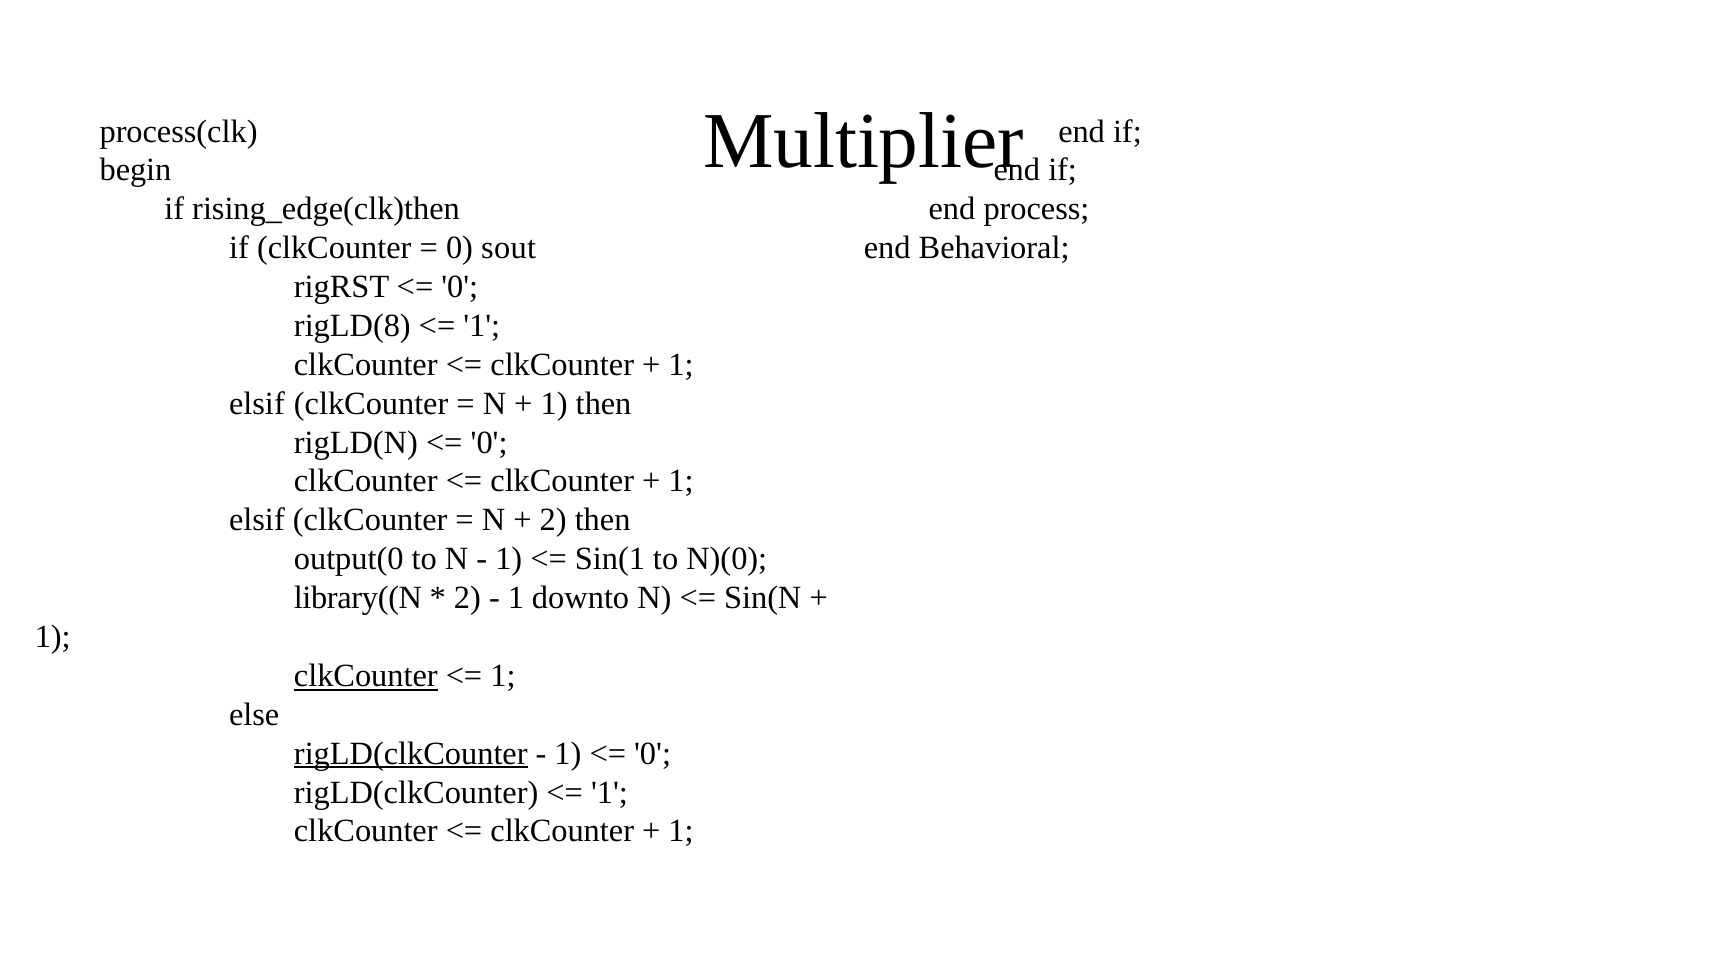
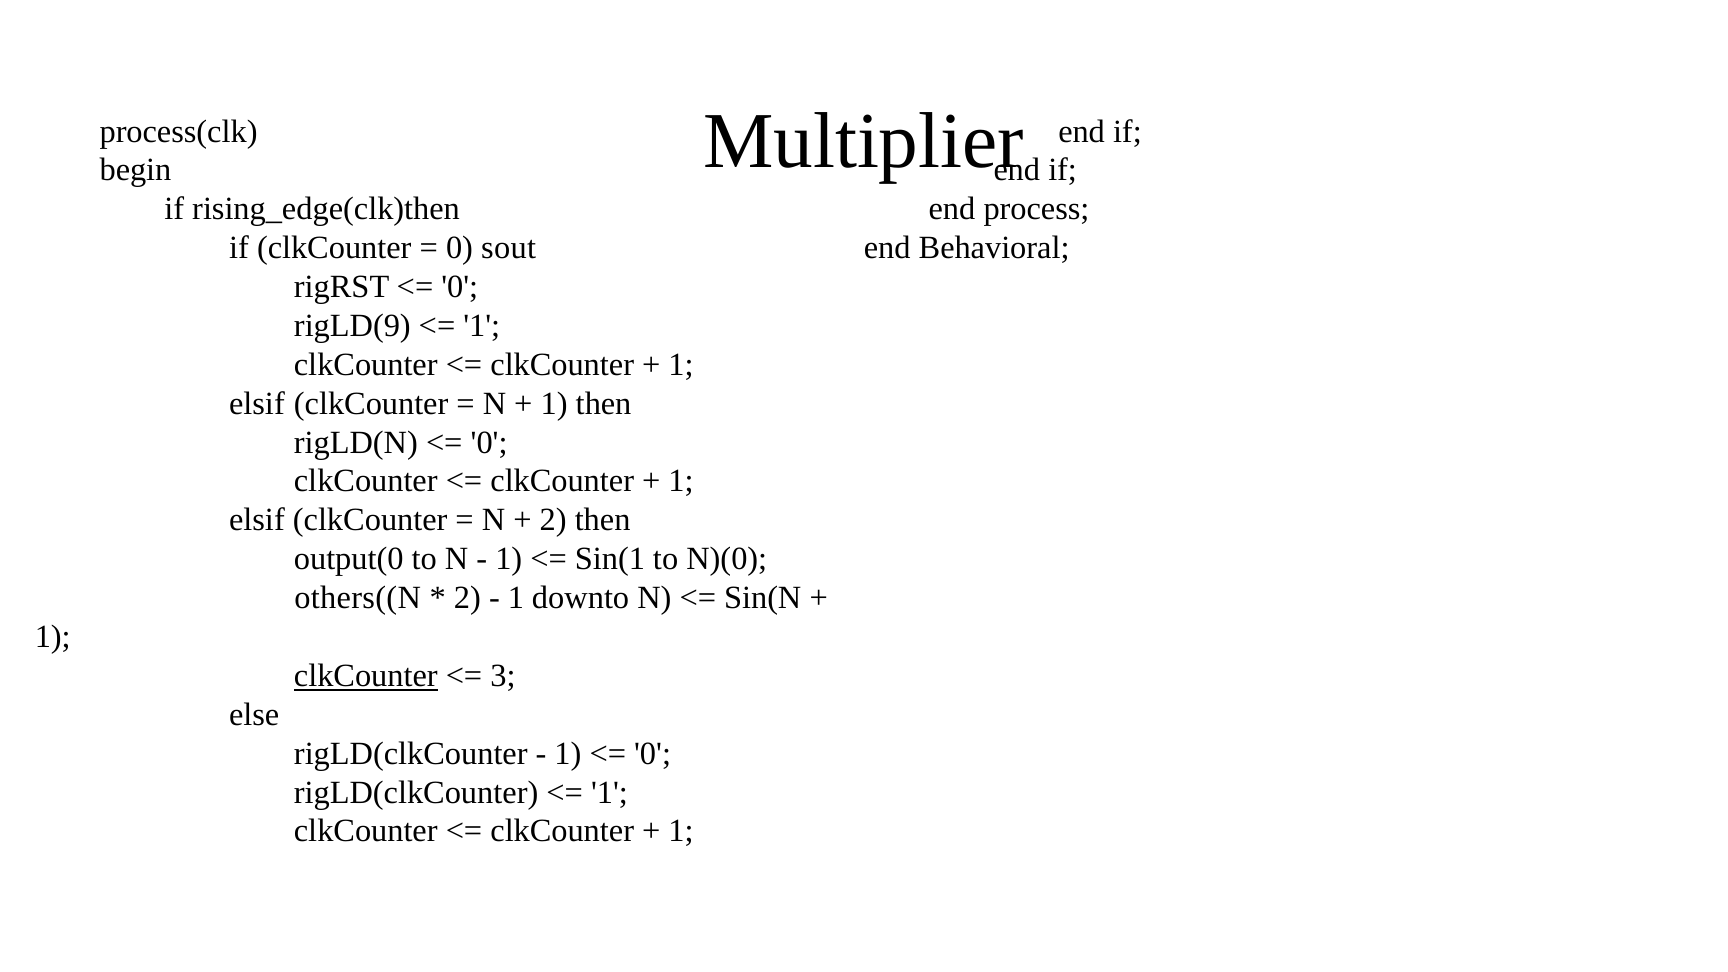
rigLD(8: rigLD(8 -> rigLD(9 (352, 326)
library((N: library((N -> others((N (358, 598)
1: 1 -> 3 (503, 676)
rigLD(clkCounter underline: present -> none (411, 753)
